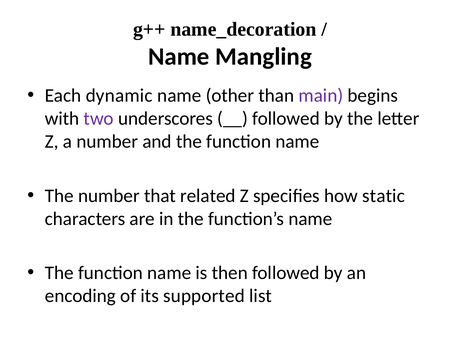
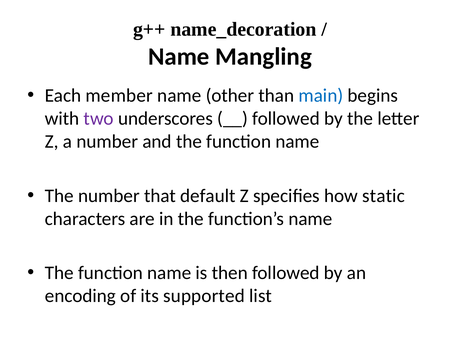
dynamic: dynamic -> member (119, 96)
main colour: purple -> blue (321, 96)
related: related -> default (208, 196)
